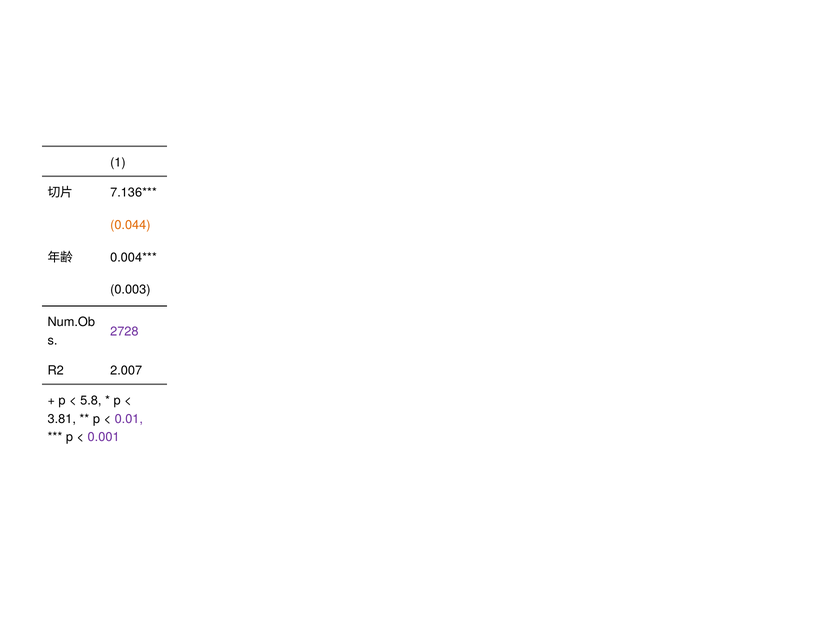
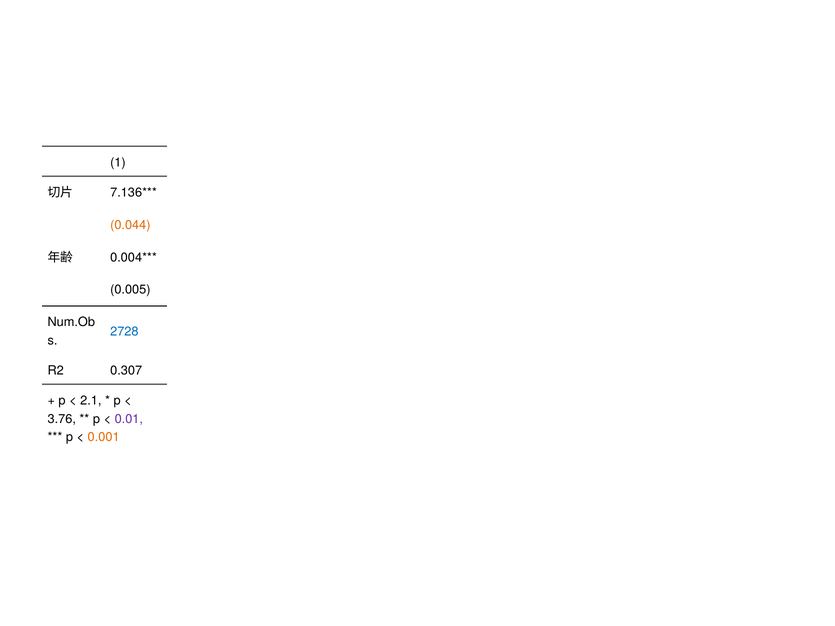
0.003: 0.003 -> 0.005 (130, 290)
2728 colour: purple -> blue (124, 332)
2.007: 2.007 -> 0.307 (126, 371)
5.8: 5.8 -> 2.1 (91, 401)
3.81: 3.81 -> 3.76 (62, 419)
0.001 colour: purple -> orange (104, 437)
